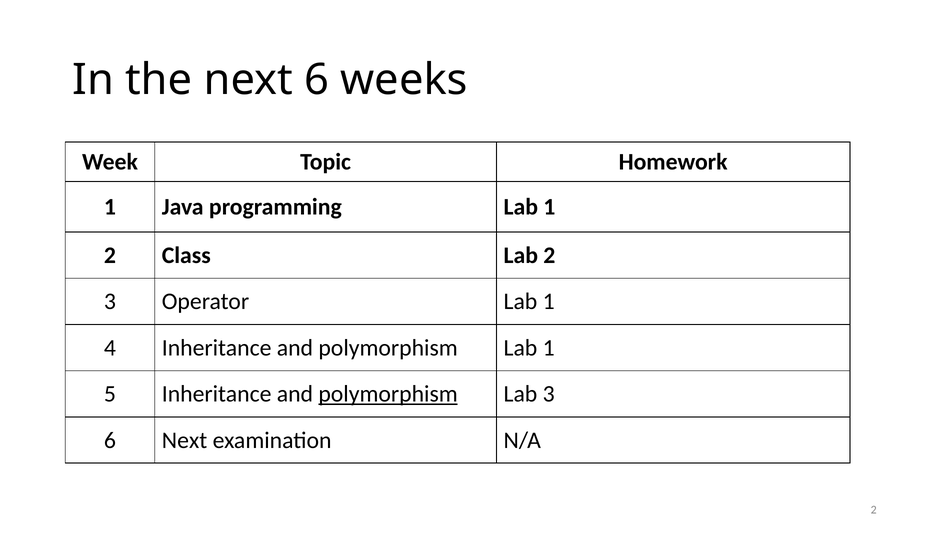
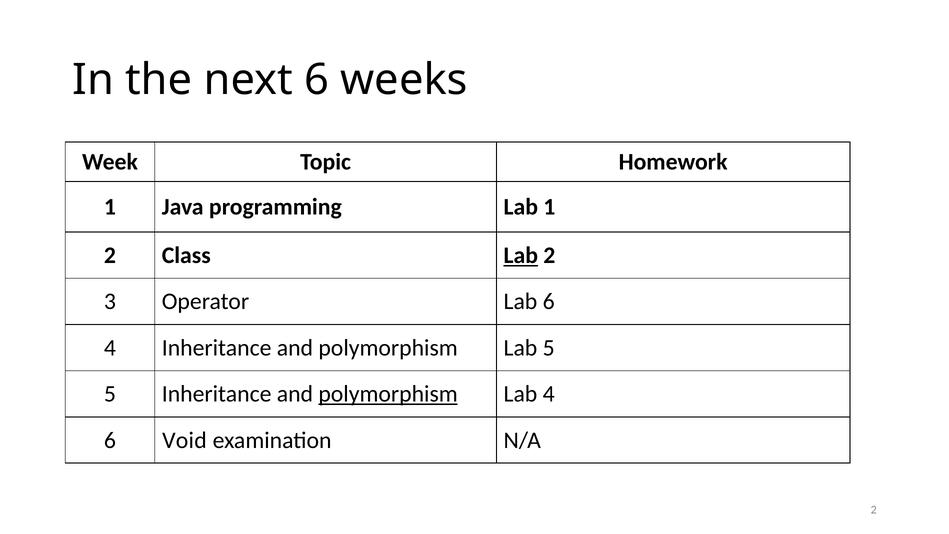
Lab underline: none -> present (521, 255)
Operator Lab 1: 1 -> 6 (549, 301)
polymorphism Lab 1: 1 -> 5 (549, 348)
Lab 3: 3 -> 4 (549, 394)
6 Next: Next -> Void (184, 440)
